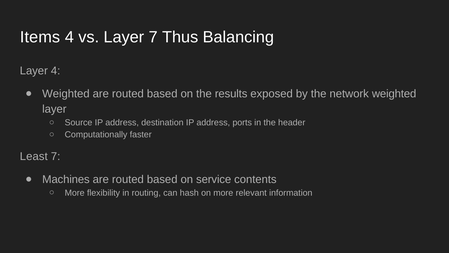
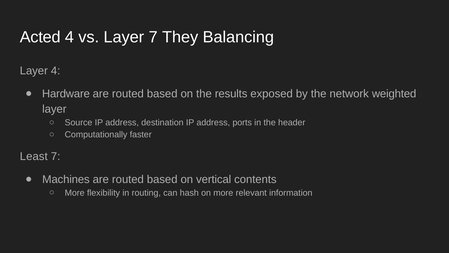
Items: Items -> Acted (40, 37)
Thus: Thus -> They (180, 37)
Weighted: Weighted -> Hardware (66, 94)
service: service -> vertical (214, 179)
